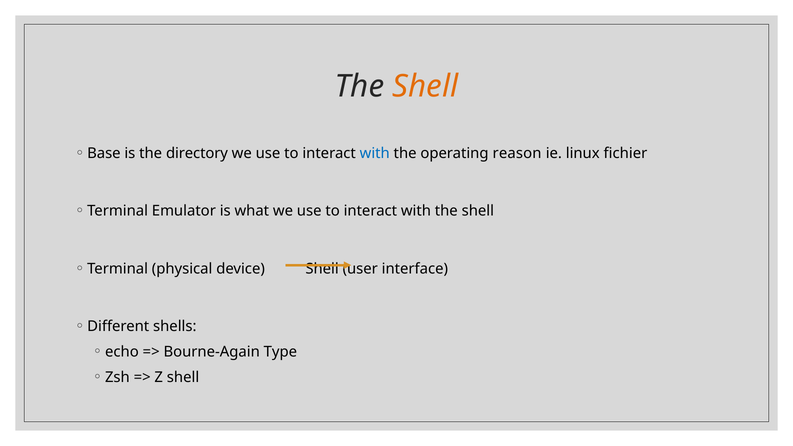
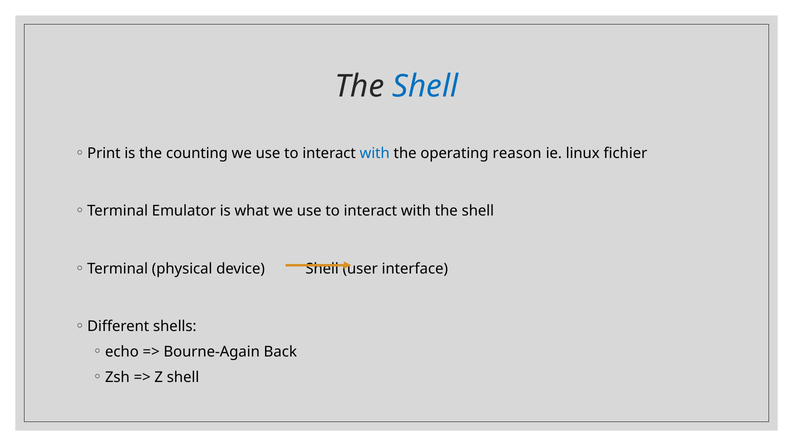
Shell colour: orange -> blue (425, 86)
Base: Base -> Print (104, 153)
directory: directory -> counting (197, 153)
Type: Type -> Back (280, 352)
